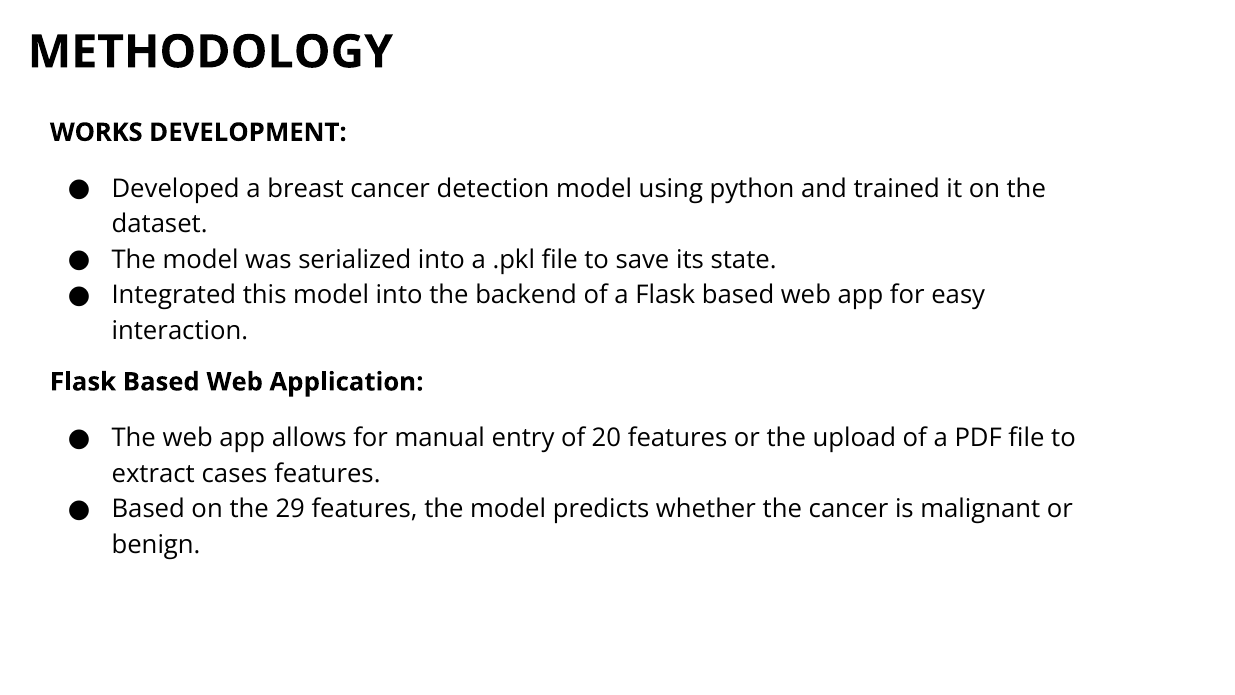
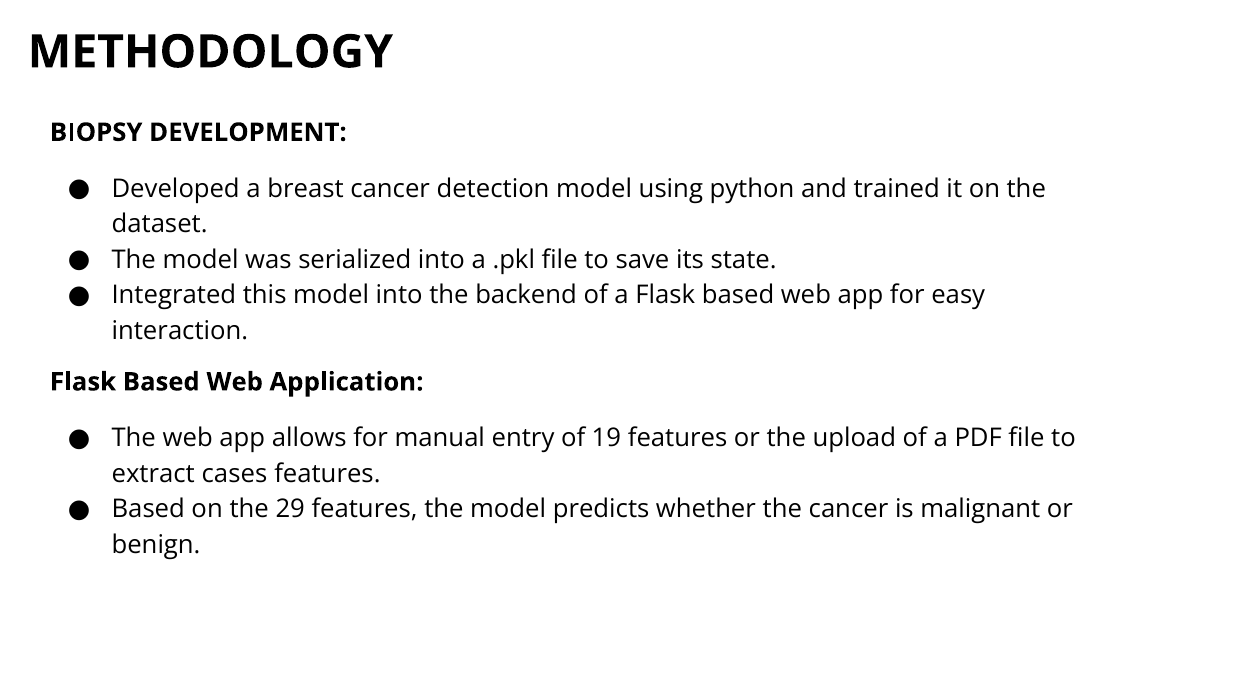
WORKS: WORKS -> BIOPSY (96, 132)
20: 20 -> 19 (606, 438)
